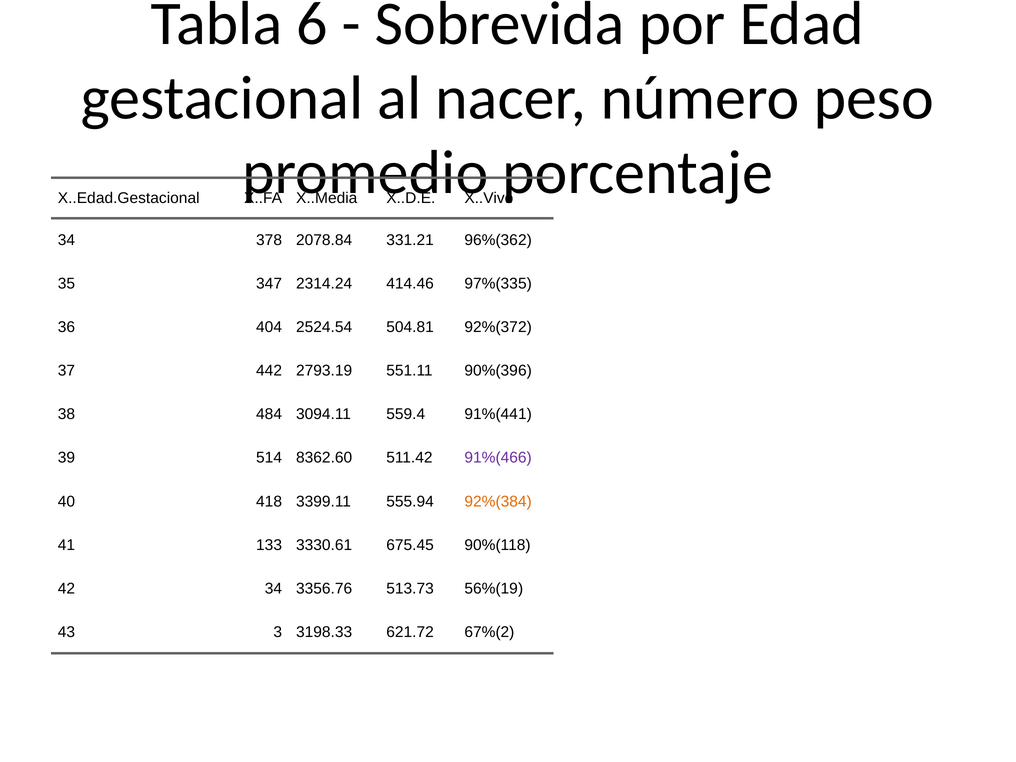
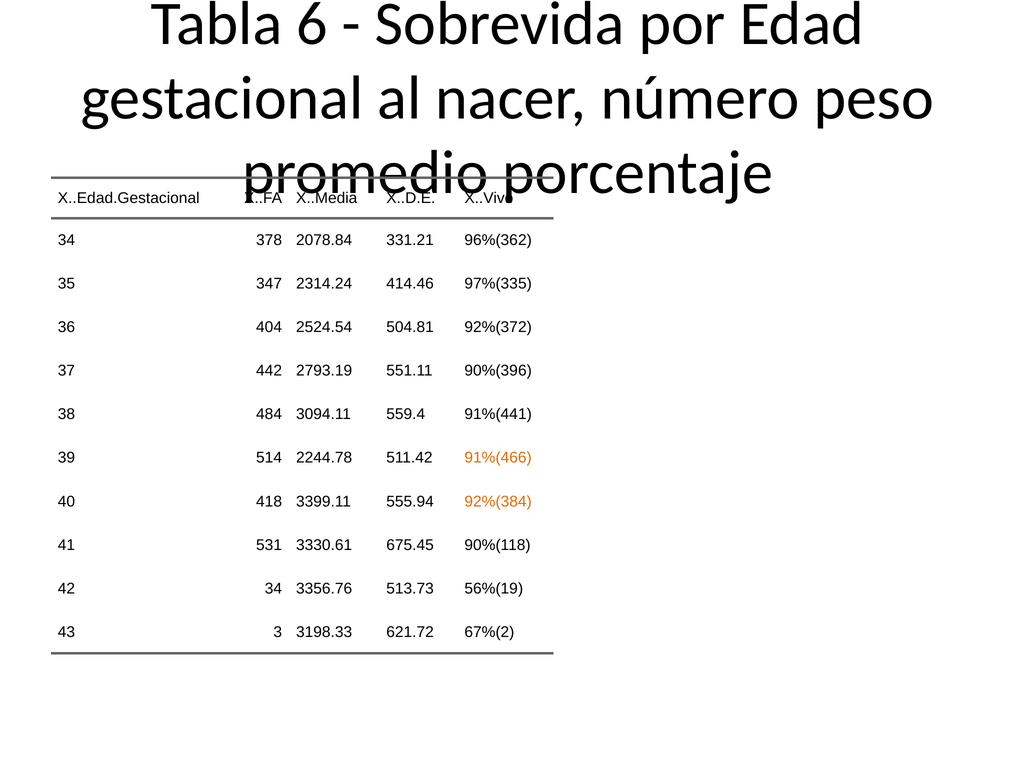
8362.60: 8362.60 -> 2244.78 (324, 458)
91%(466 colour: purple -> orange (498, 458)
133: 133 -> 531 (269, 545)
